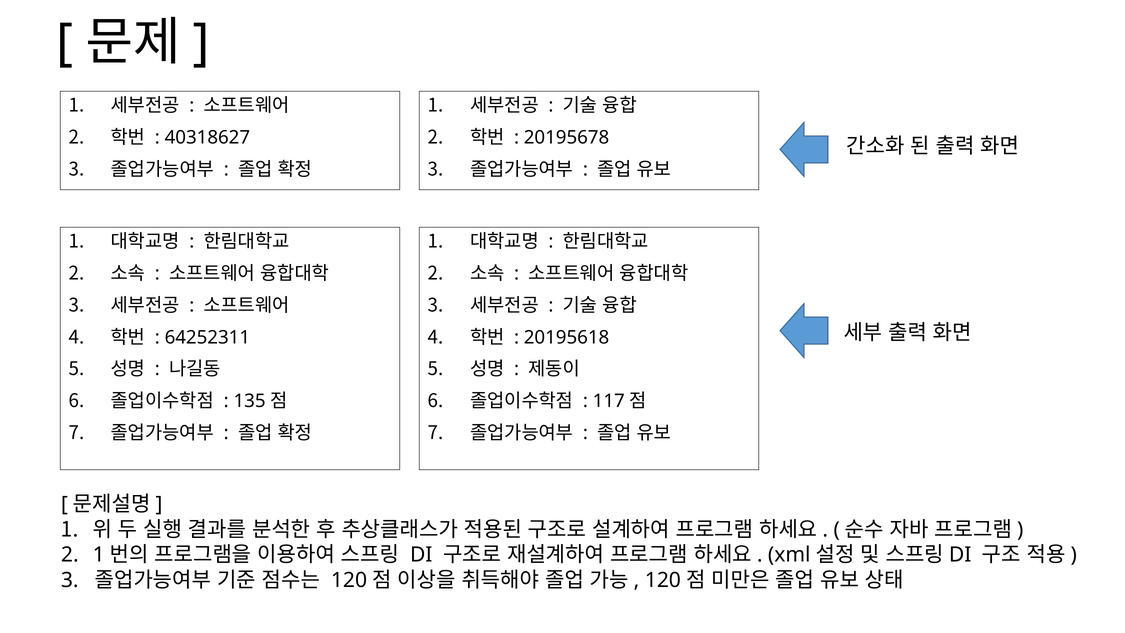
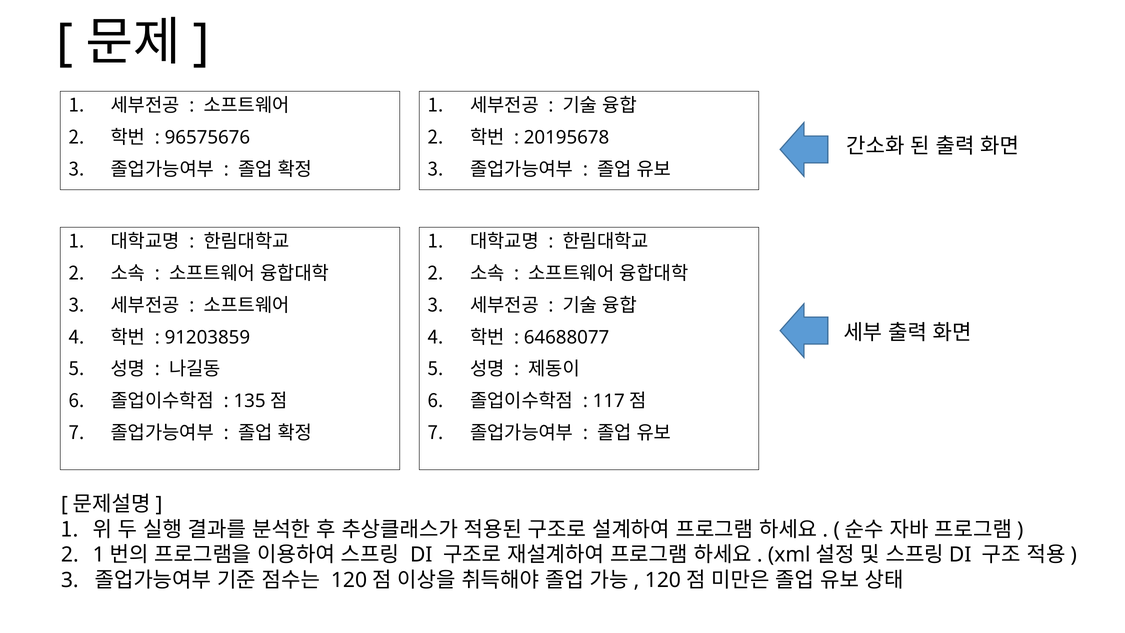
40318627: 40318627 -> 96575676 (207, 137)
64252311: 64252311 -> 91203859 (207, 337)
20195618: 20195618 -> 64688077 (567, 337)
